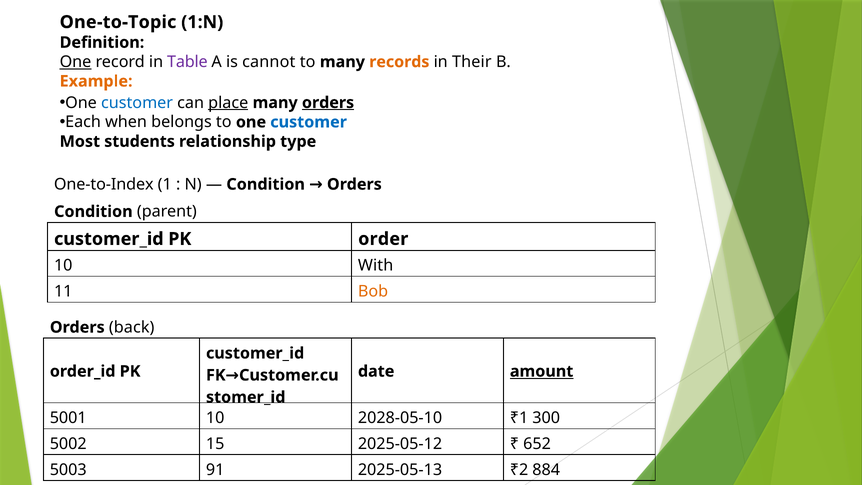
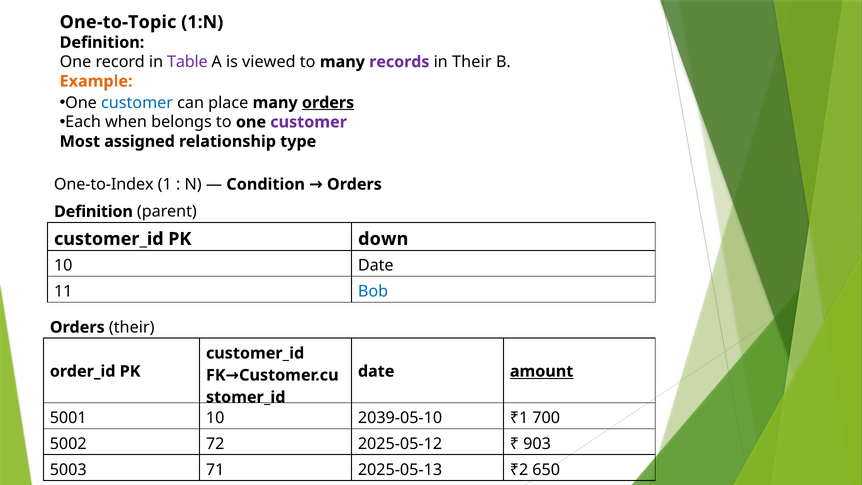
One underline: present -> none (75, 62)
cannot: cannot -> viewed (269, 62)
records colour: orange -> purple (399, 62)
place underline: present -> none (228, 103)
customer colour: blue -> purple (309, 122)
students: students -> assigned (140, 141)
Condition: Condition -> Definition (93, 212)
order: order -> down (383, 239)
10 With: With -> Date (376, 265)
Bob colour: orange -> blue (373, 291)
Orders back: back -> their (132, 327)
2028-05-10: 2028-05-10 -> 2039-05-10 (400, 418)
300: 300 -> 700 (546, 418)
15: 15 -> 72 (215, 444)
652: 652 -> 903 (537, 444)
91: 91 -> 71 (215, 470)
884: 884 -> 650 (546, 470)
